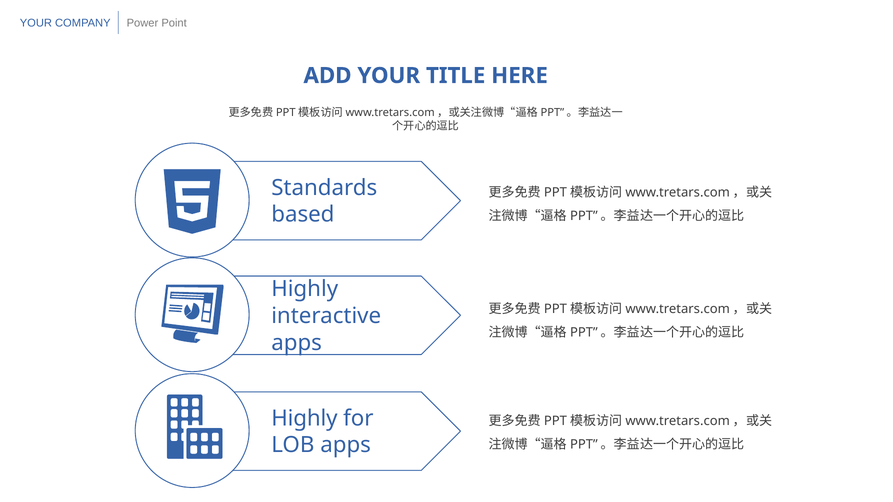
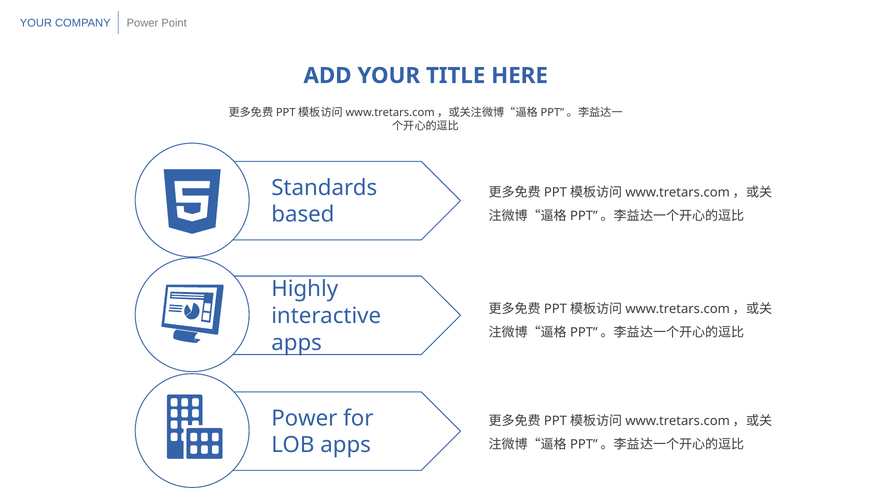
Highly: Highly -> Power (304, 419)
